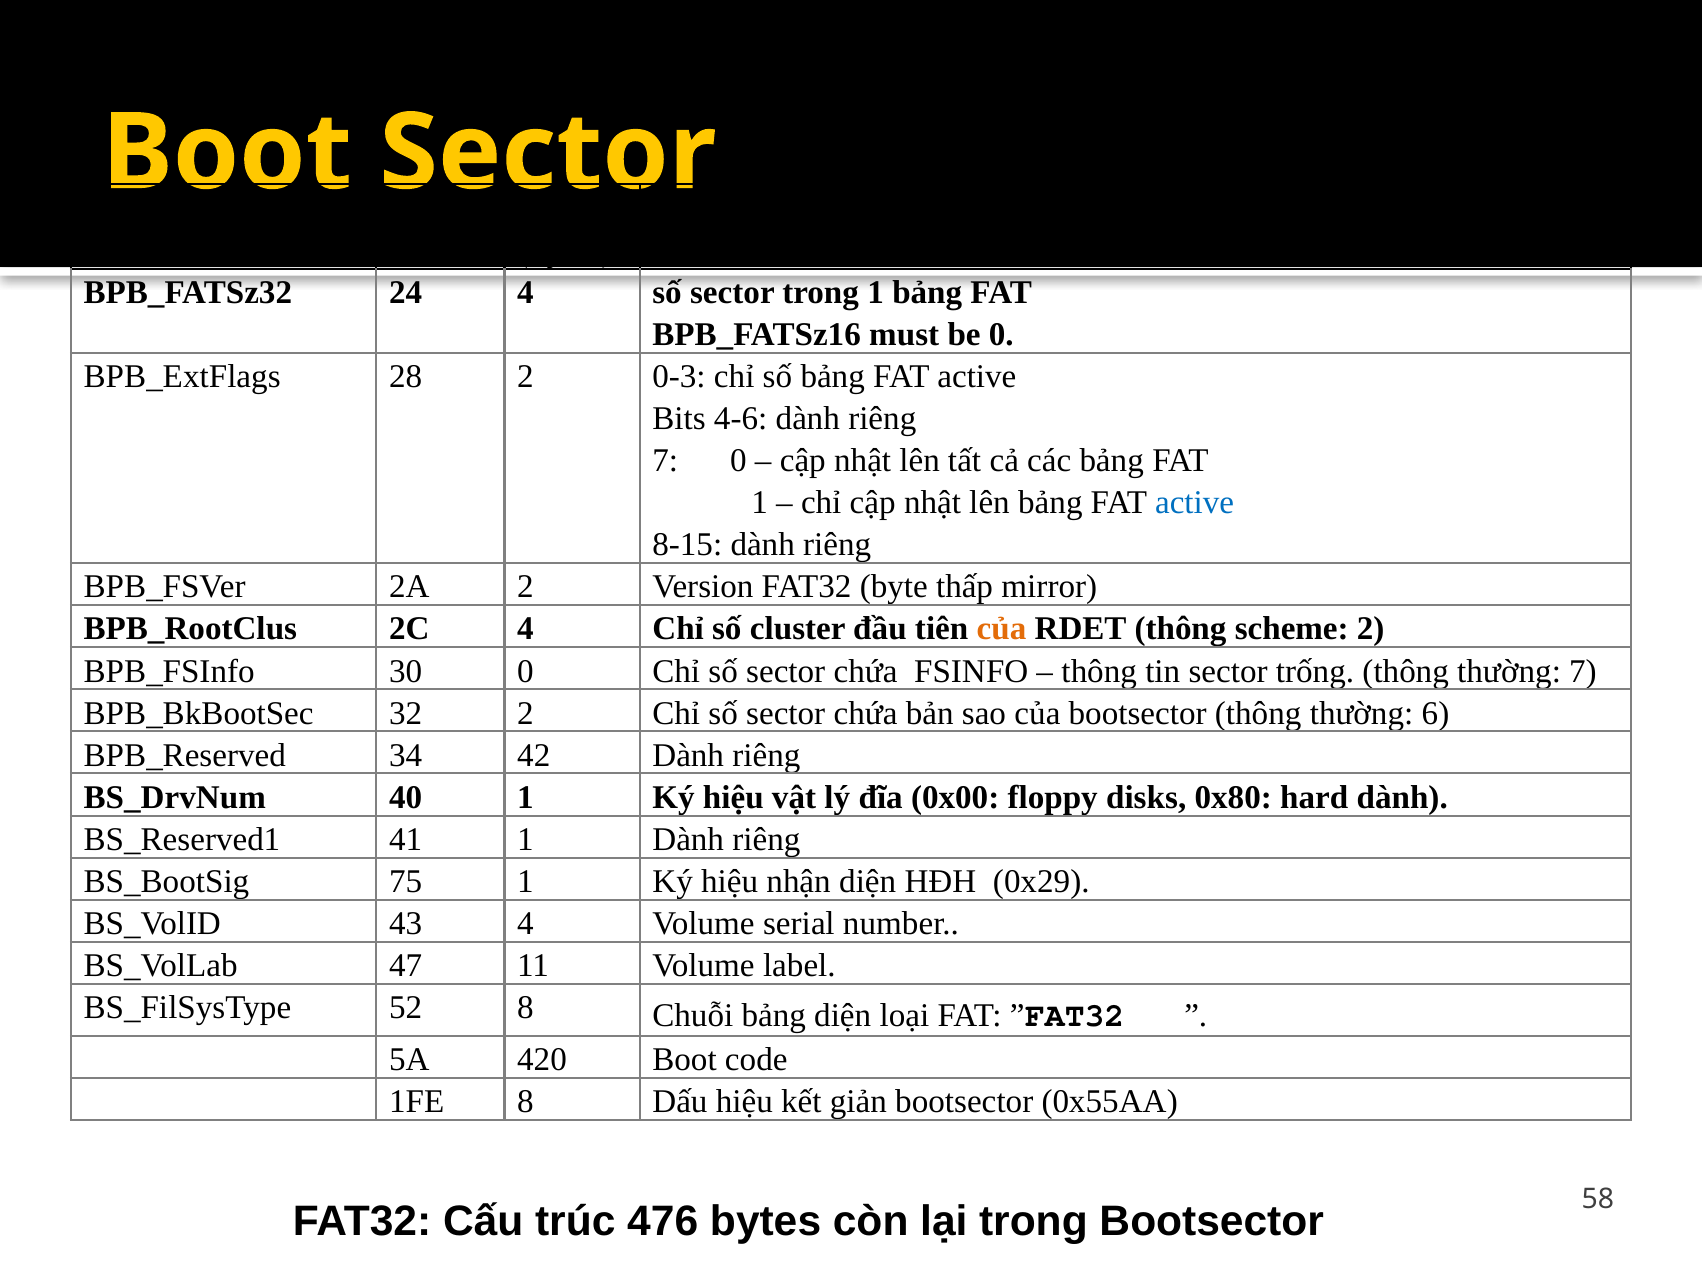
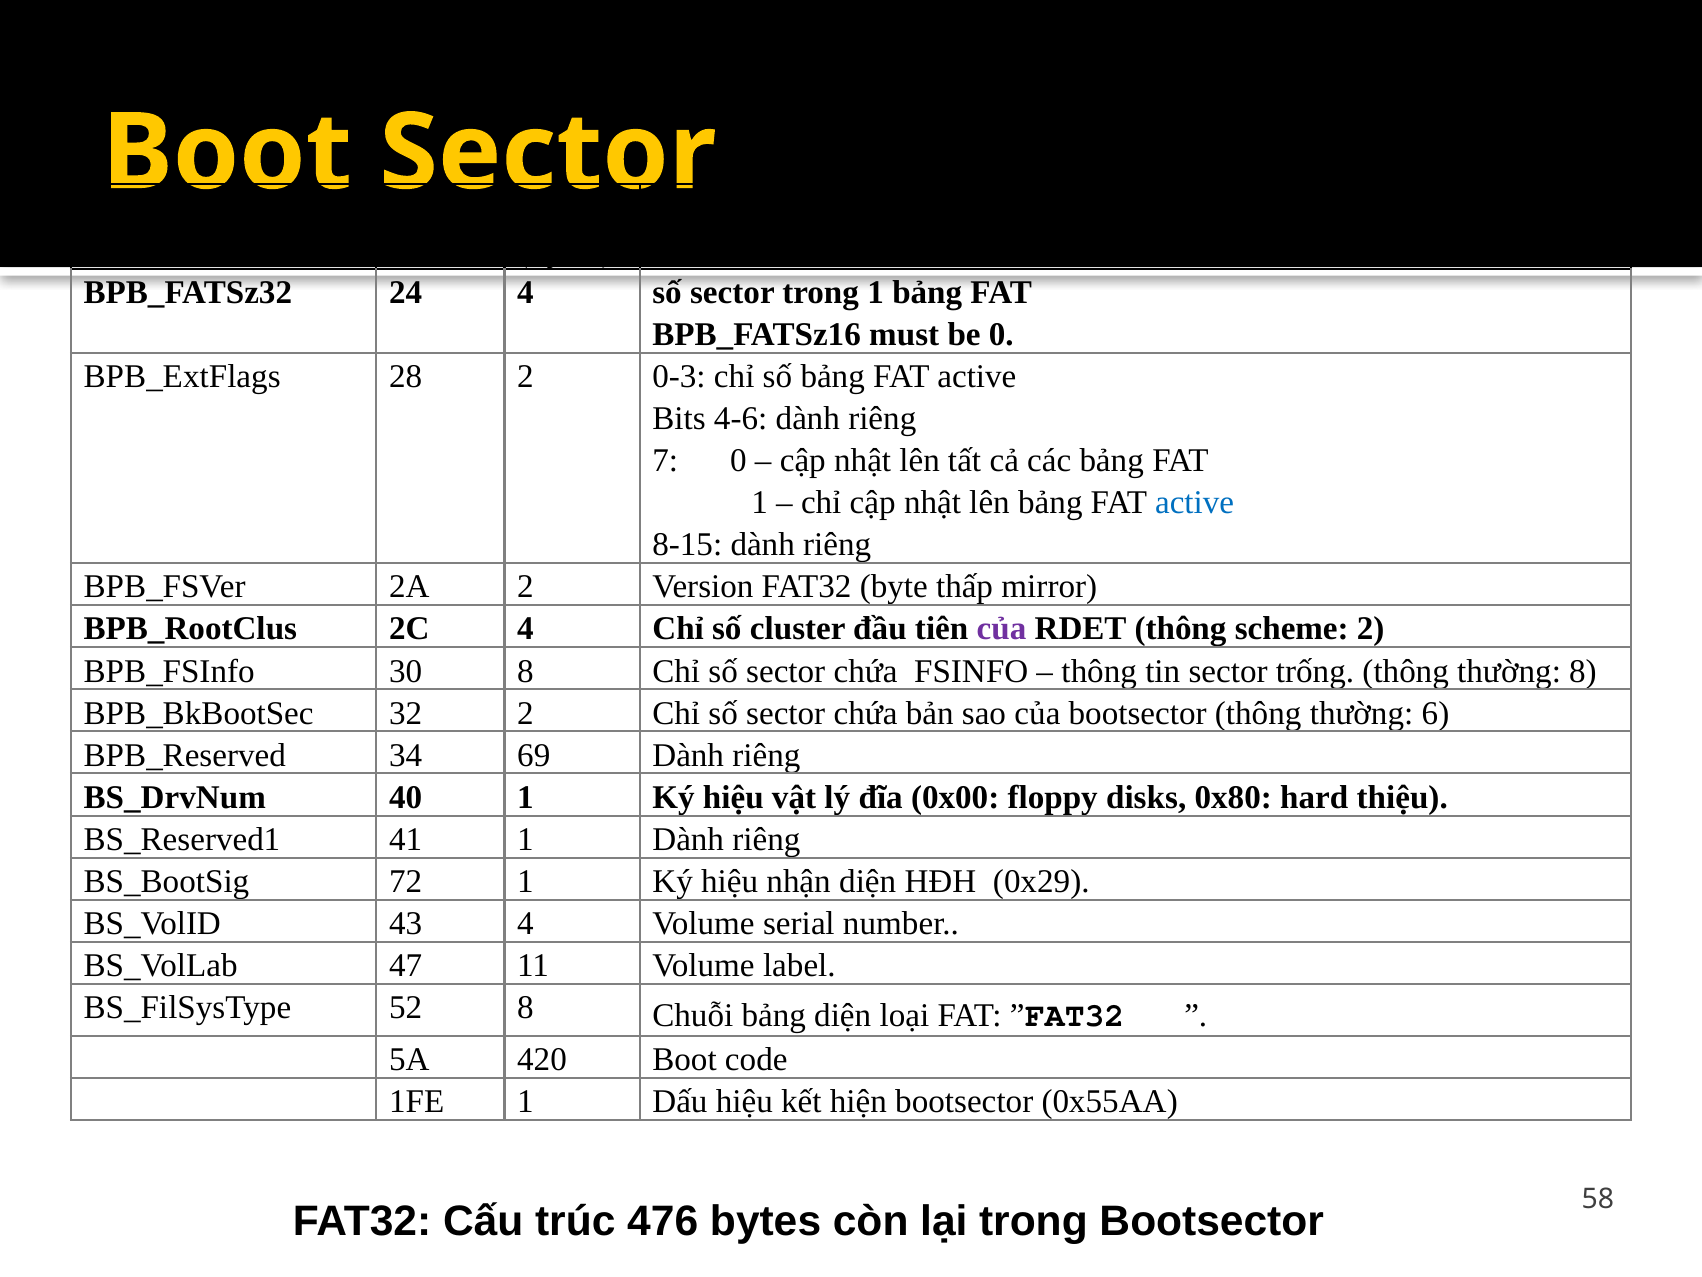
của colour: orange -> purple (1002, 629)
30 0: 0 -> 8 (526, 671)
thường 7: 7 -> 8 (1583, 671)
42: 42 -> 69 (534, 755)
hard dành: dành -> thiệu (1402, 797)
75: 75 -> 72 (406, 881)
1FE 8: 8 -> 1 (526, 1101)
giản: giản -> hiện (858, 1101)
